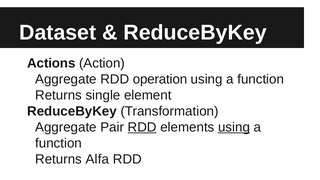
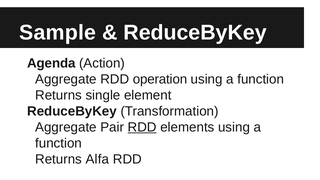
Dataset: Dataset -> Sample (58, 33)
Actions: Actions -> Agenda (51, 63)
using underline: present -> none (234, 127)
